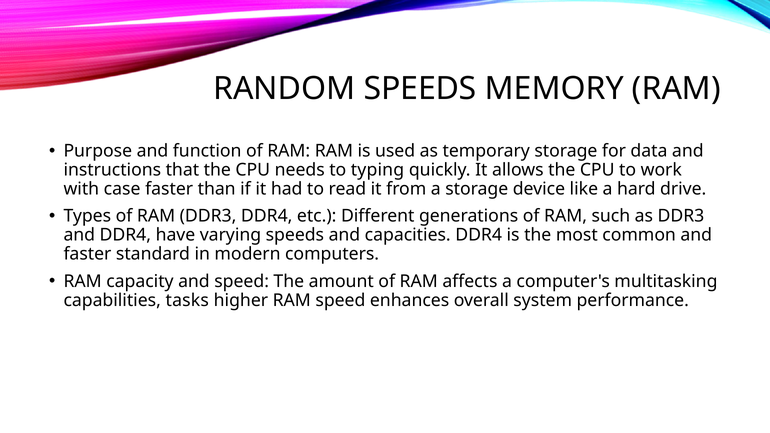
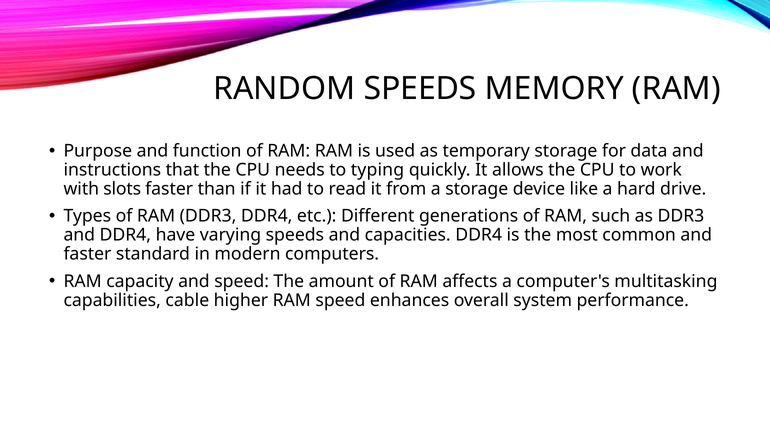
case: case -> slots (122, 189)
tasks: tasks -> cable (187, 300)
